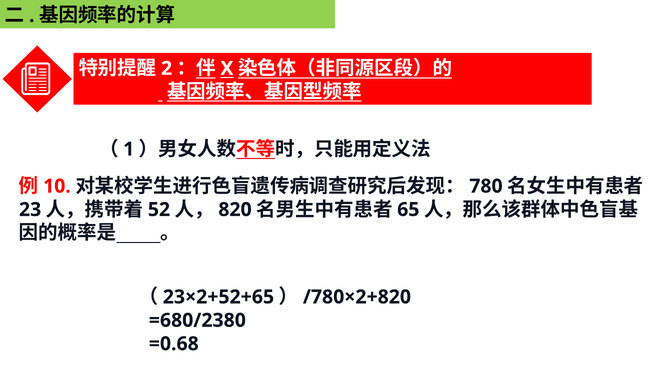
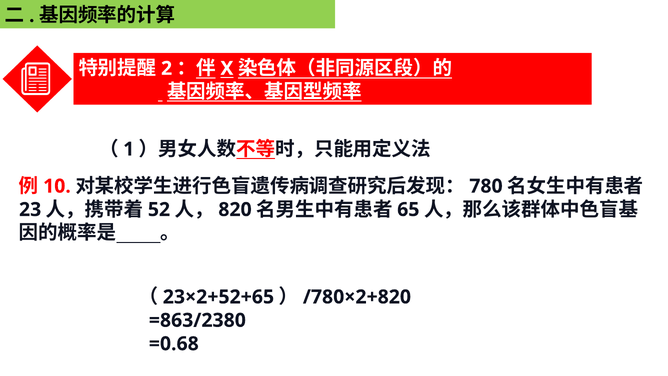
=680/2380: =680/2380 -> =863/2380 (197, 320)
